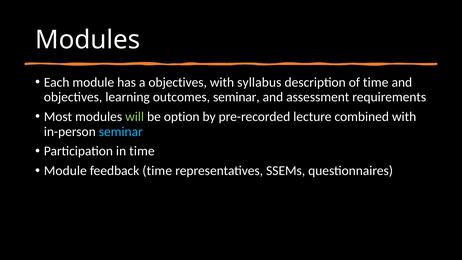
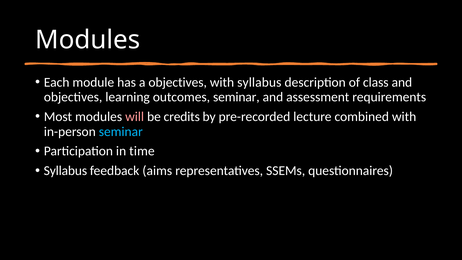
of time: time -> class (376, 82)
will colour: light green -> pink (135, 117)
option: option -> credits (182, 117)
Module: Module -> Syllabus (65, 171)
feedback time: time -> aims (157, 171)
